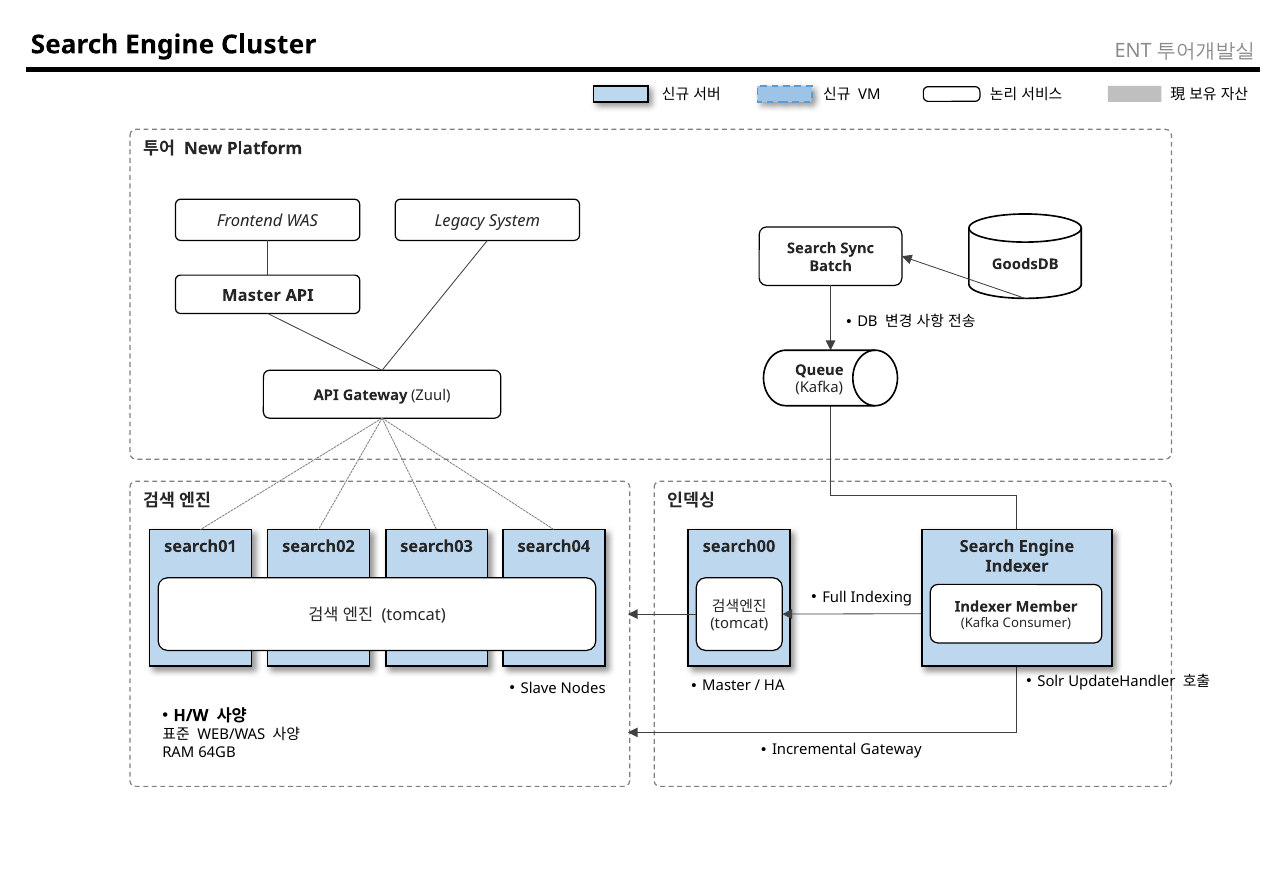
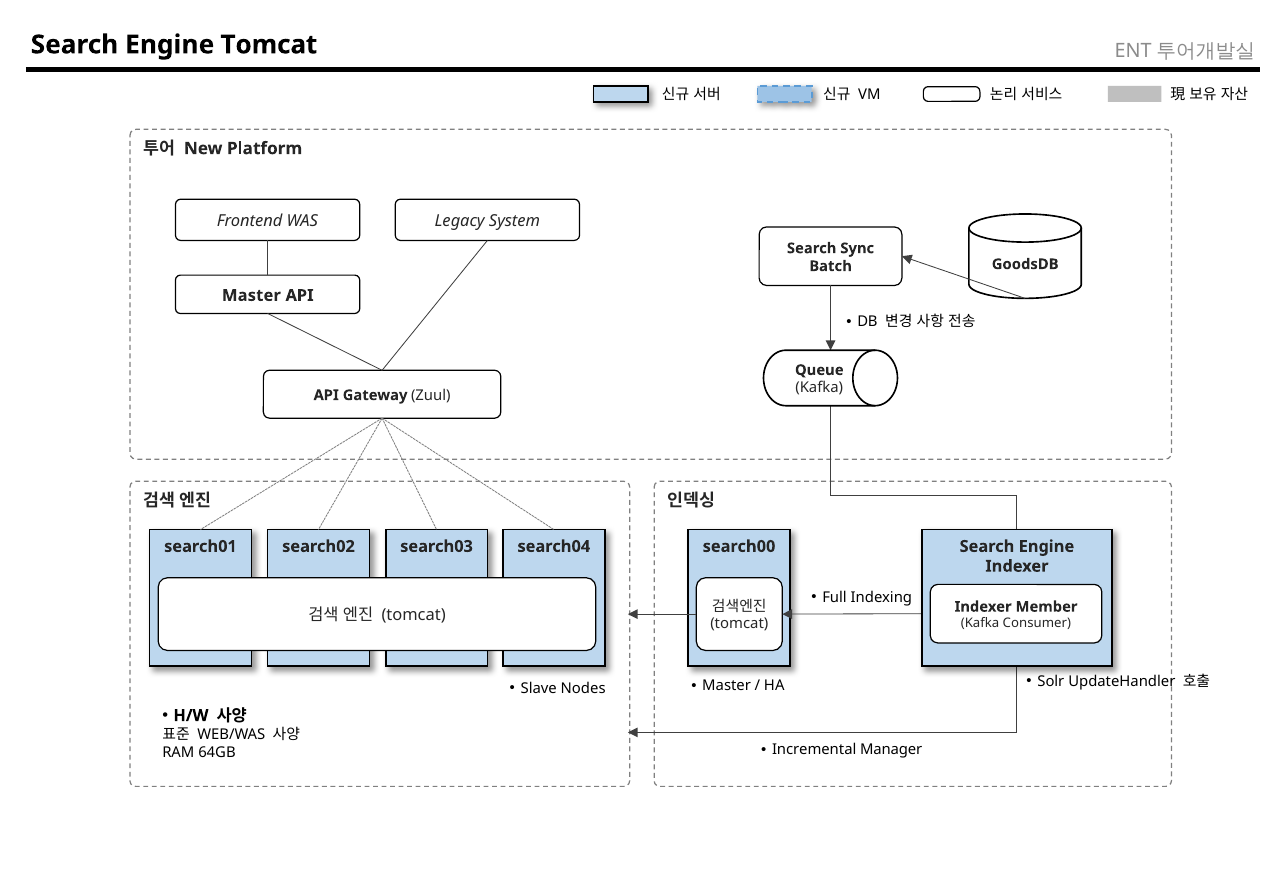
Engine Cluster: Cluster -> Tomcat (269, 45)
Incremental Gateway: Gateway -> Manager (891, 750)
